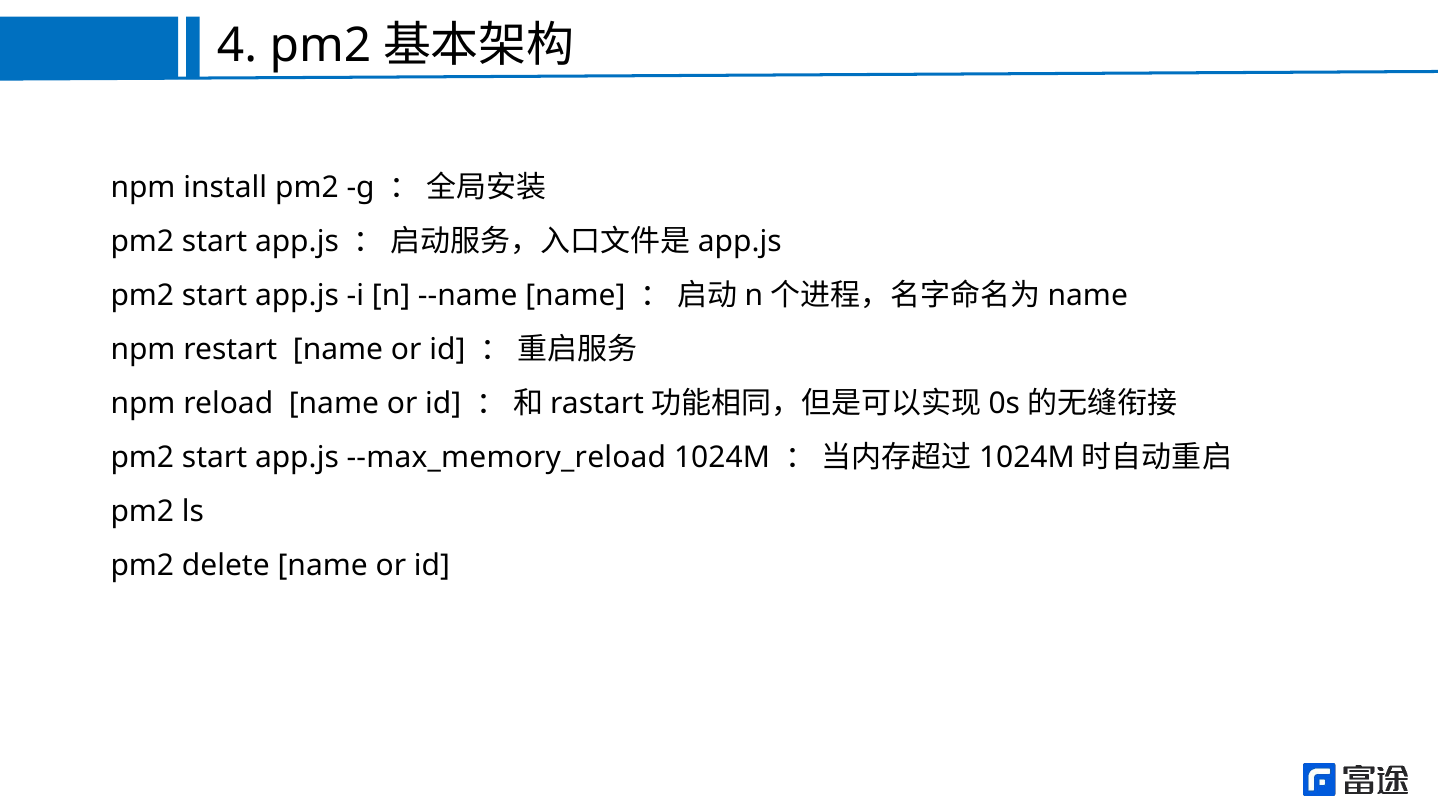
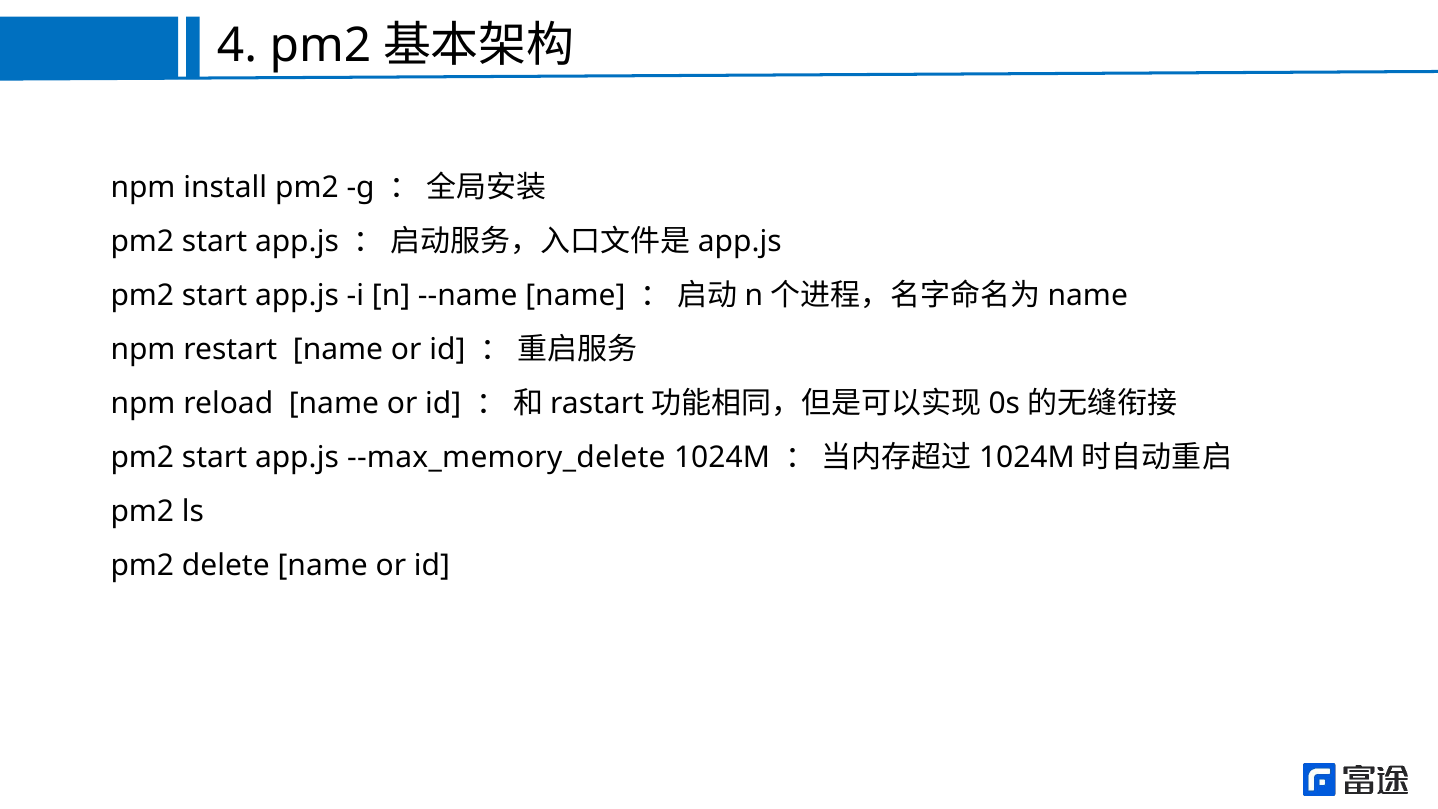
--max_memory_reload: --max_memory_reload -> --max_memory_delete (506, 457)
